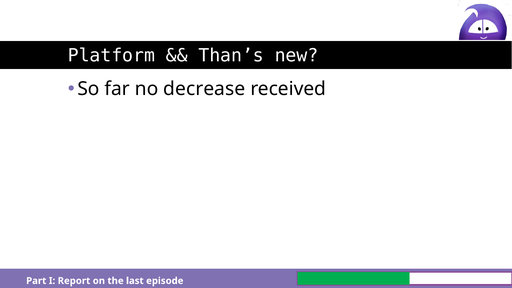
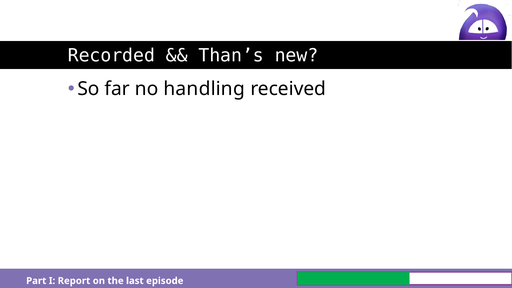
Platform: Platform -> Recorded (111, 55)
decrease: decrease -> handling (204, 89)
